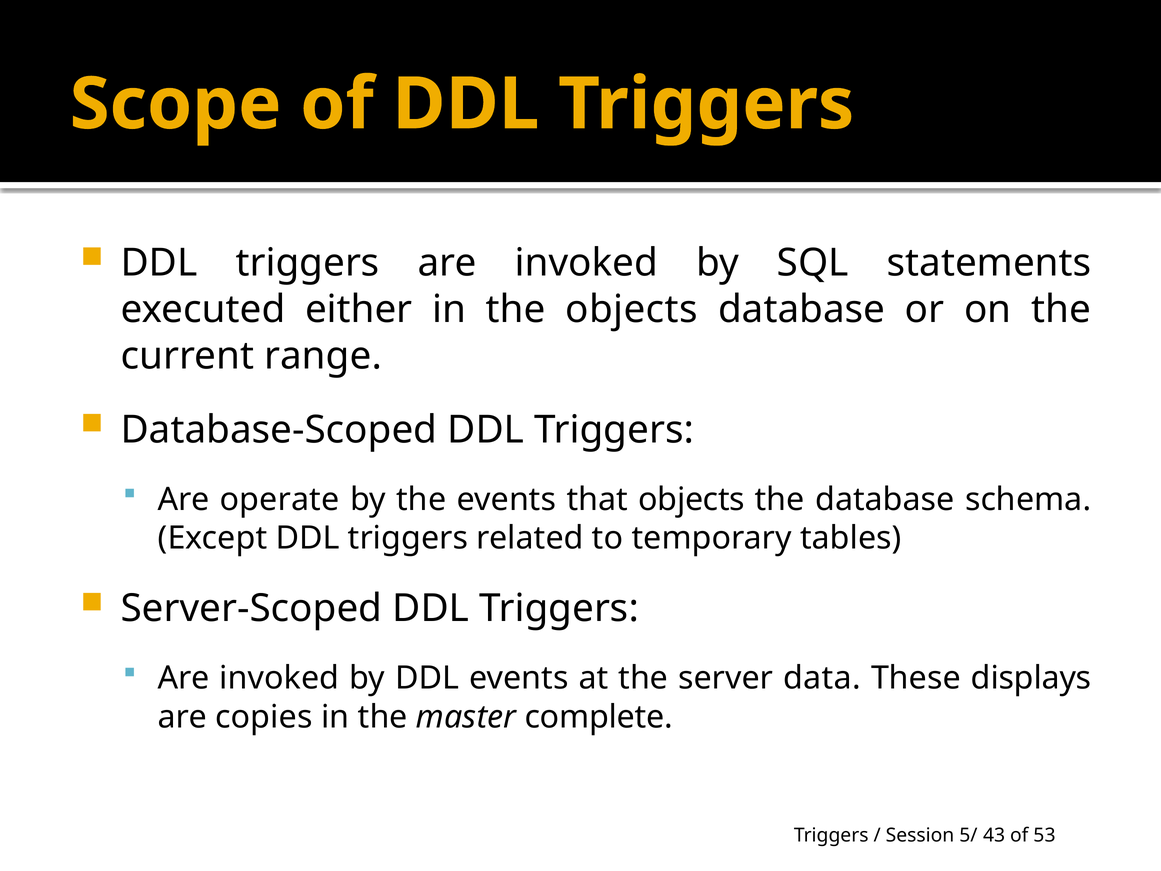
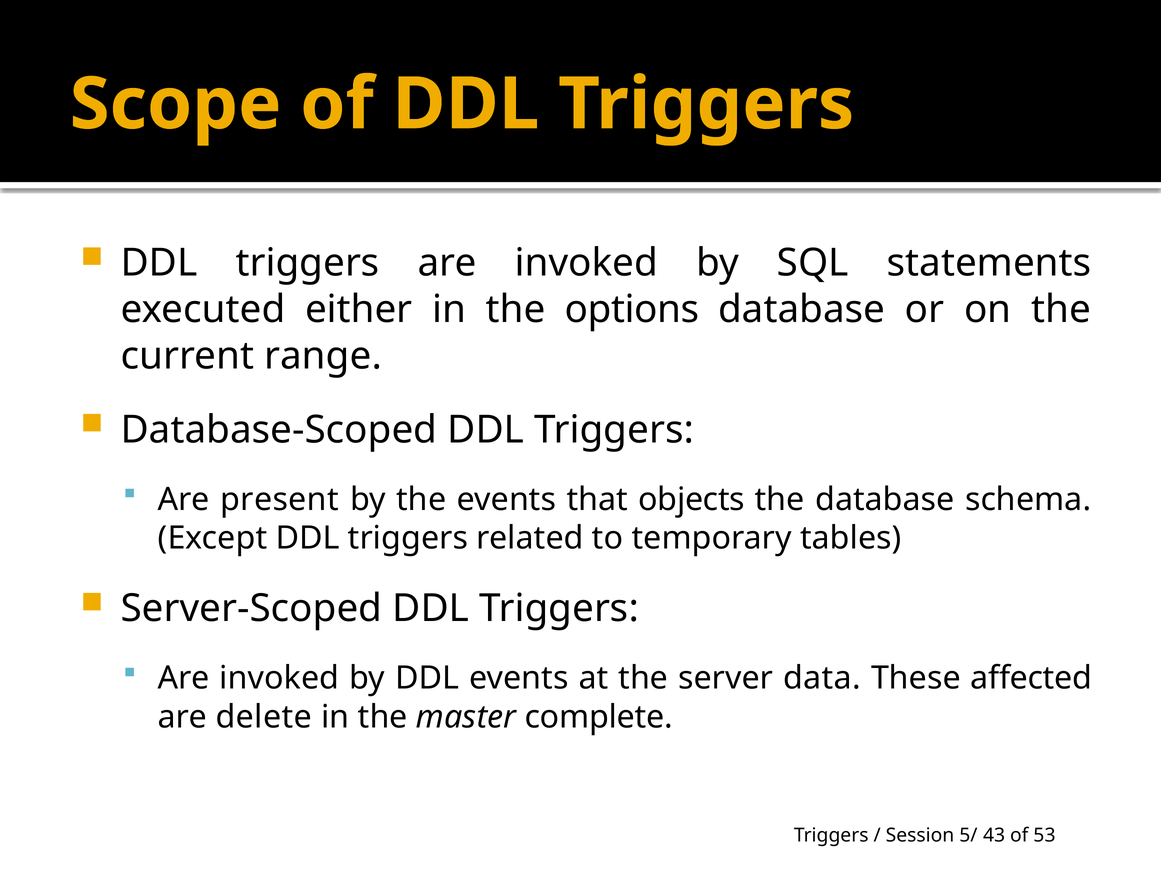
the objects: objects -> options (632, 309)
operate: operate -> present (280, 499)
displays: displays -> affected (1031, 678)
copies: copies -> delete (264, 717)
